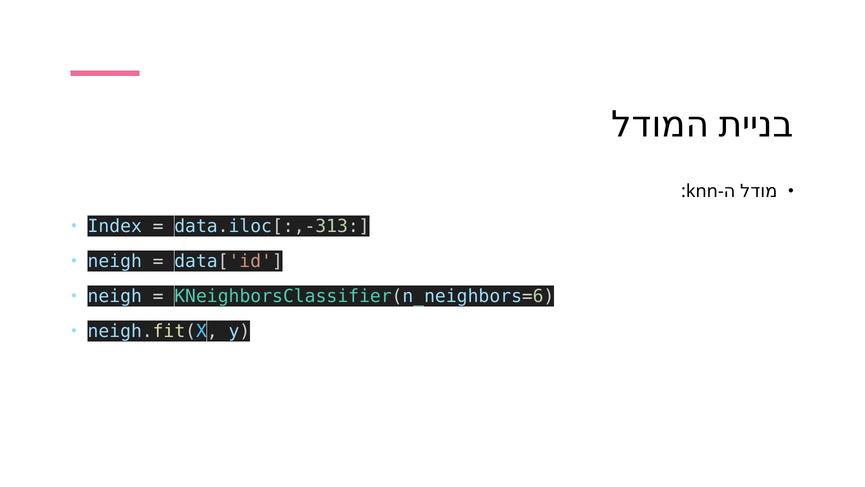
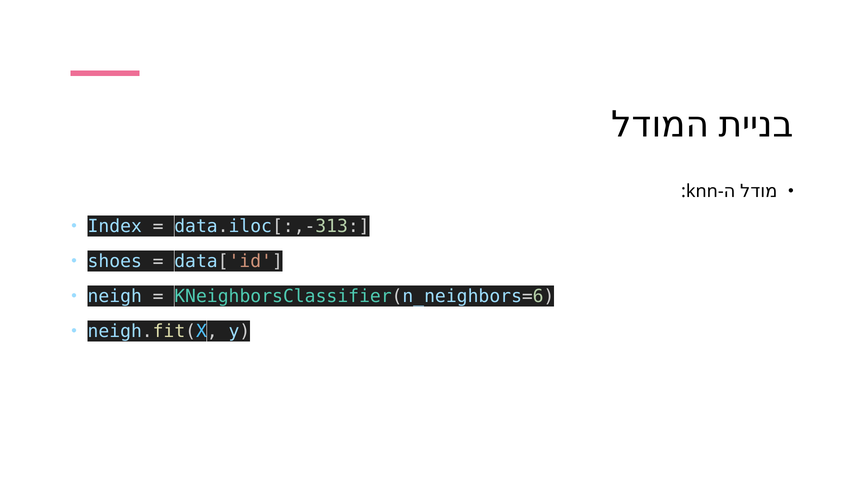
neigh: neigh -> shoes (115, 261)
